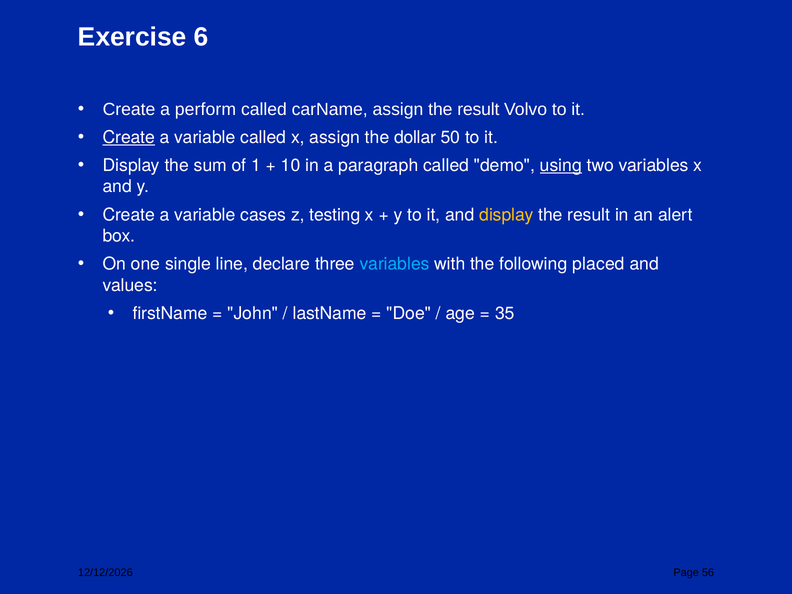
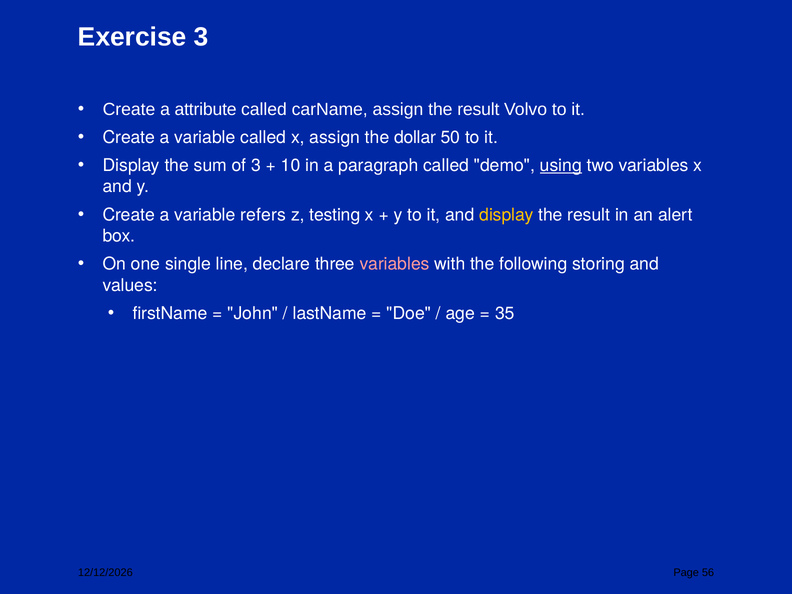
Exercise 6: 6 -> 3 (201, 37)
perform: perform -> attribute (206, 109)
Create underline: present -> none (129, 137)
of 1: 1 -> 3 (256, 166)
cases: cases -> refers (263, 215)
variables colour: light blue -> pink (395, 264)
placed: placed -> storing (599, 264)
